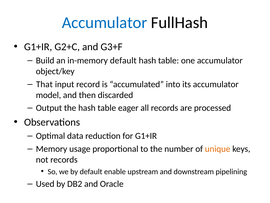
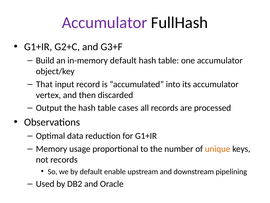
Accumulator colour: blue -> purple (104, 23)
model: model -> vertex (48, 95)
eager: eager -> cases (128, 108)
